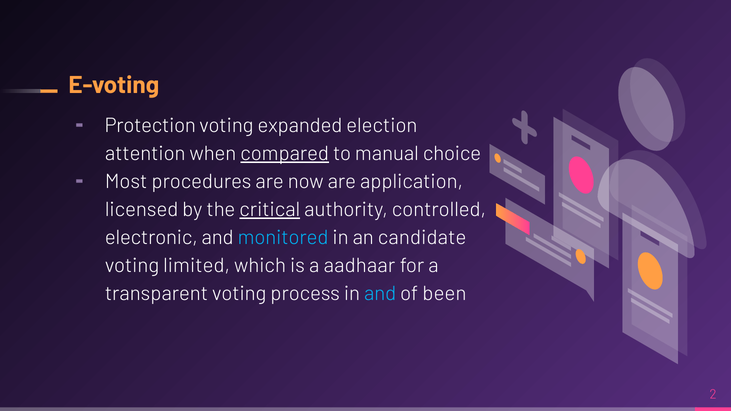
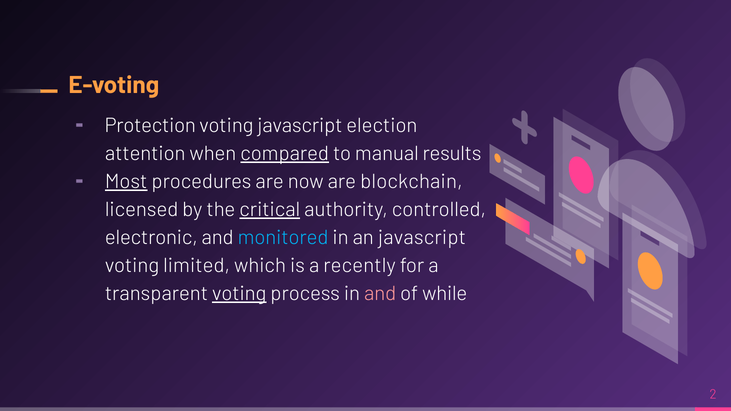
voting expanded: expanded -> javascript (300, 126)
choice: choice -> results (452, 154)
Most underline: none -> present (126, 182)
application: application -> blockchain (411, 182)
an candidate: candidate -> javascript (422, 238)
aadhaar: aadhaar -> recently (359, 266)
voting underline: none -> present (239, 294)
and colour: light blue -> pink (380, 294)
been: been -> while (445, 294)
